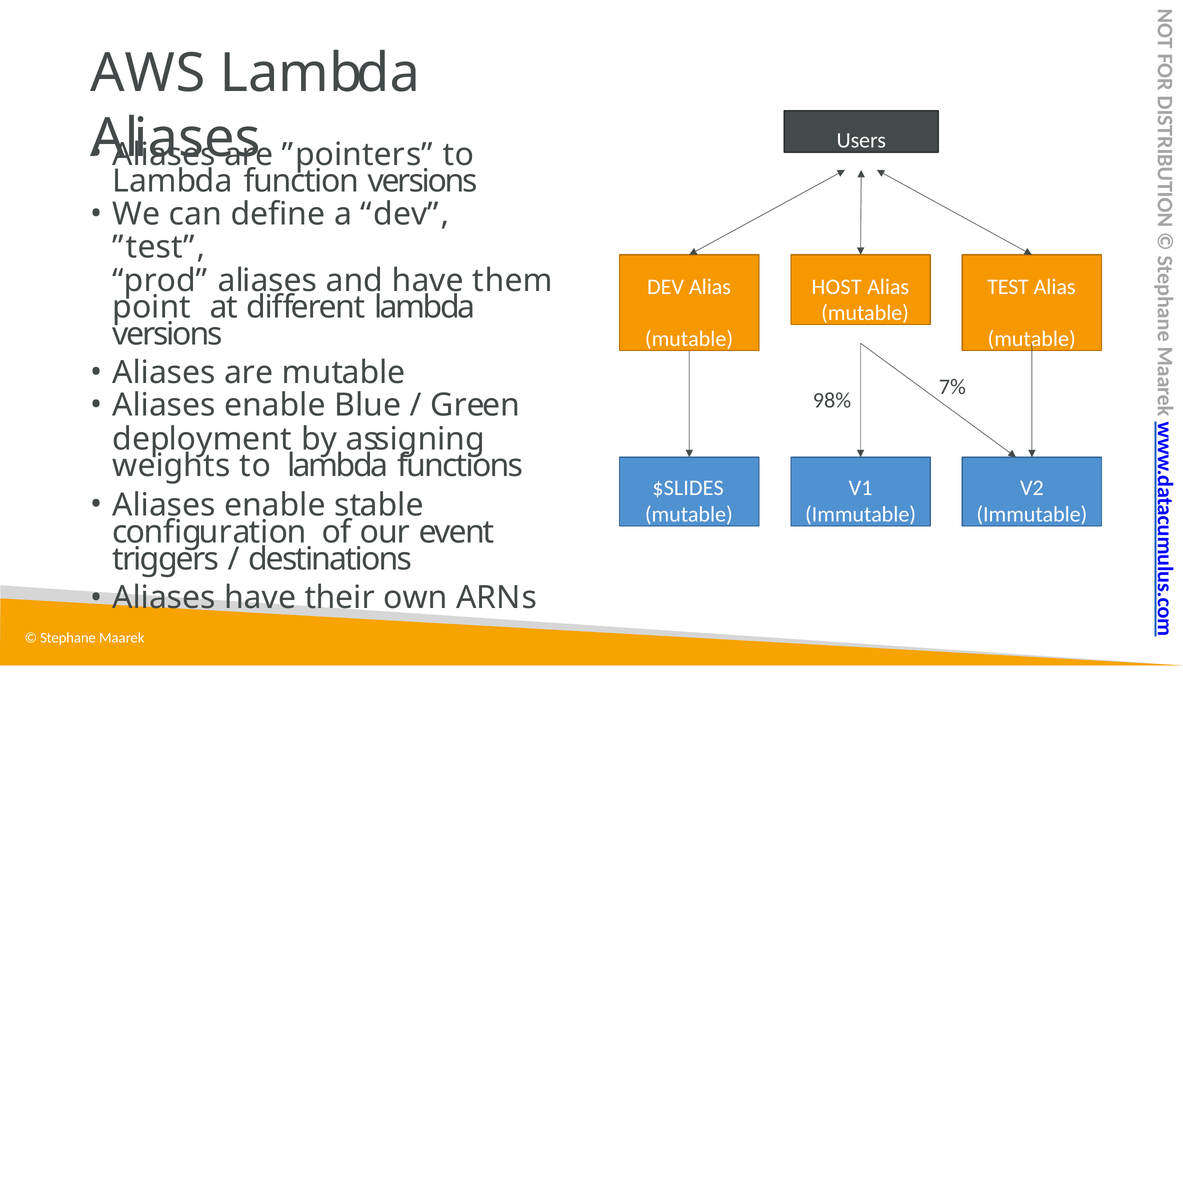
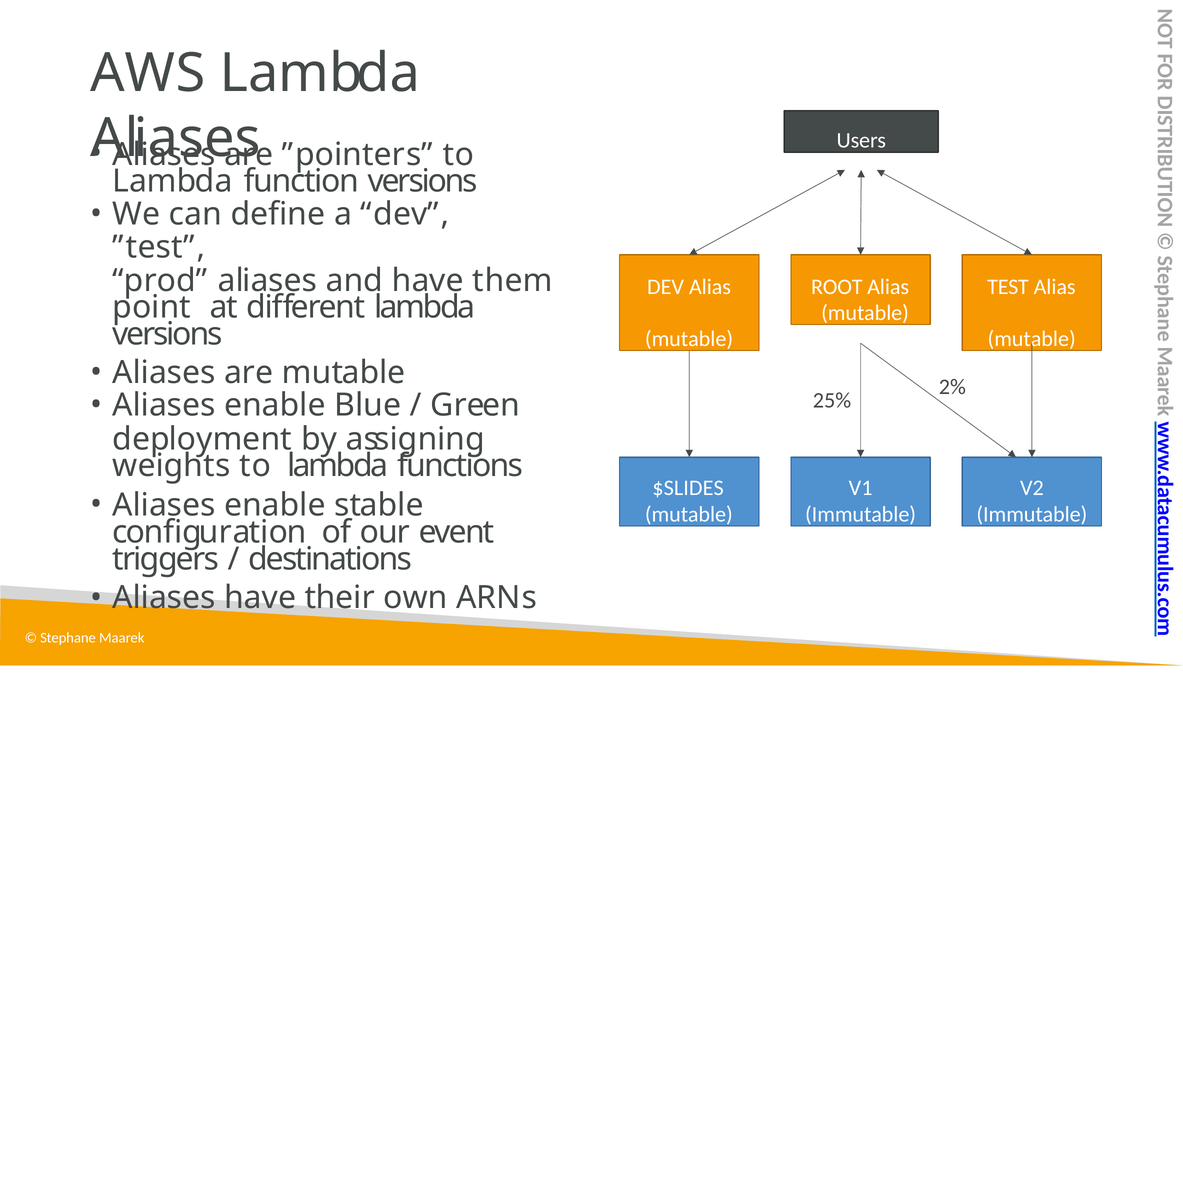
HOST: HOST -> ROOT (837, 287)
7%: 7% -> 2% (952, 387)
98%: 98% -> 25% (832, 400)
